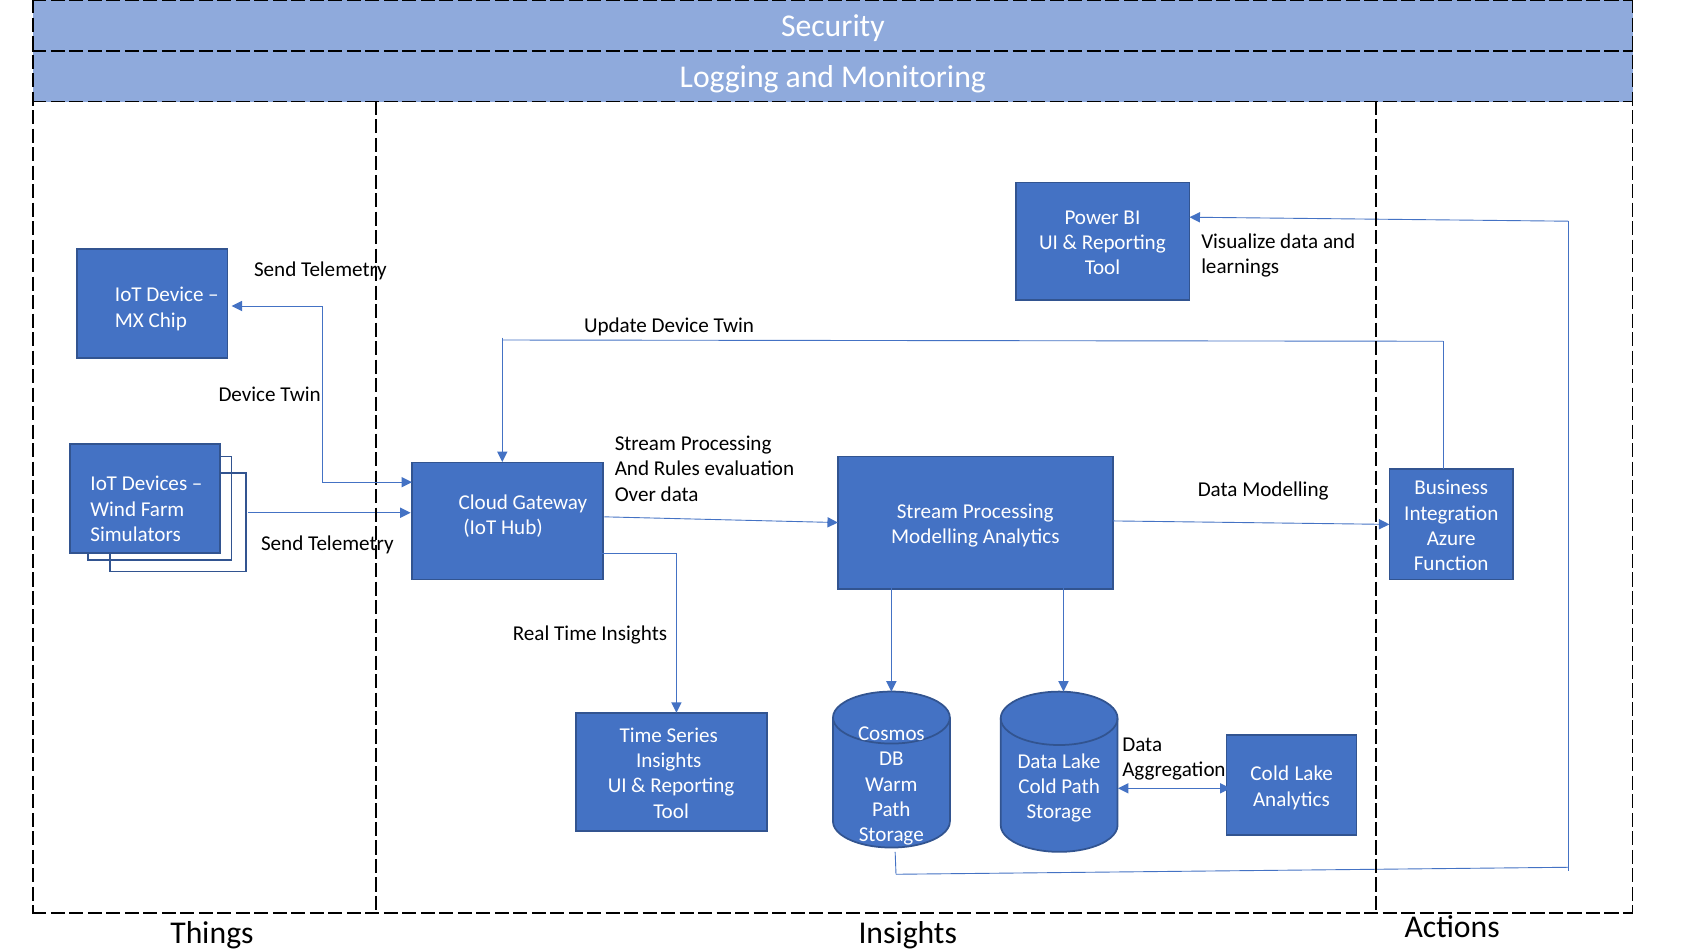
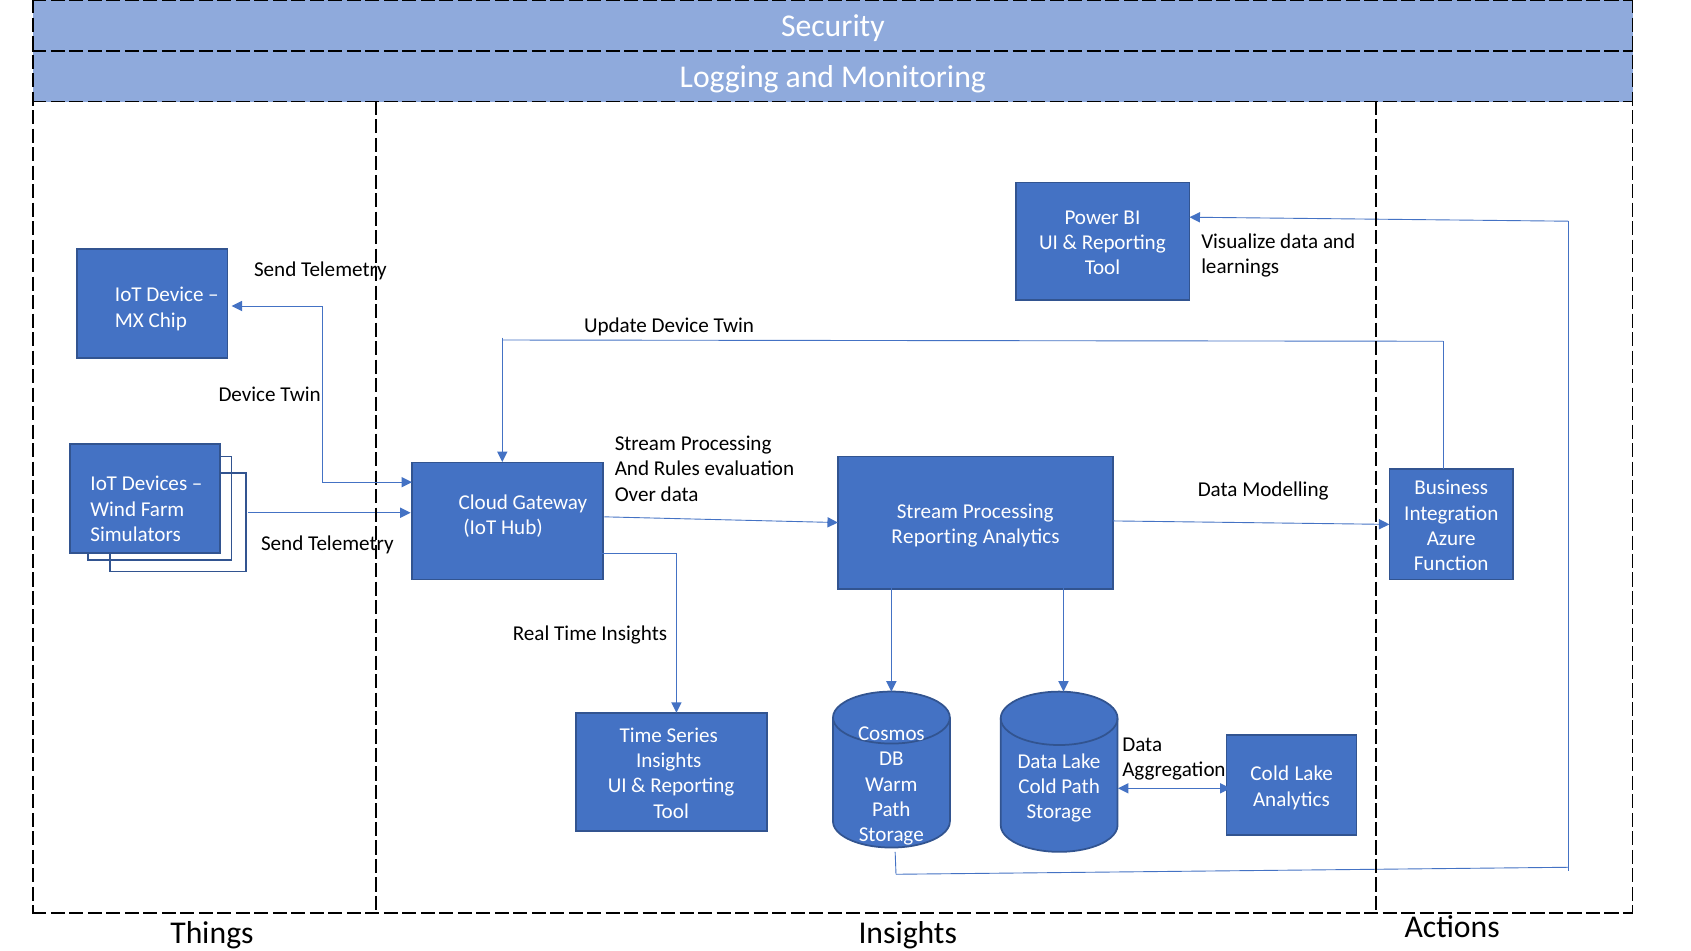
Modelling: Modelling -> Reporting (934, 537)
